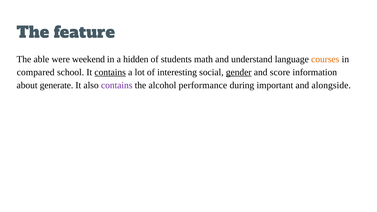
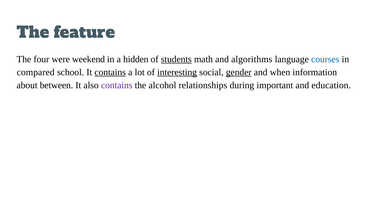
able: able -> four (41, 59)
students underline: none -> present (176, 59)
understand: understand -> algorithms (252, 59)
courses colour: orange -> blue (325, 59)
interesting underline: none -> present (177, 72)
score: score -> when (280, 72)
generate: generate -> between (56, 85)
performance: performance -> relationships (203, 85)
alongside: alongside -> education (331, 85)
